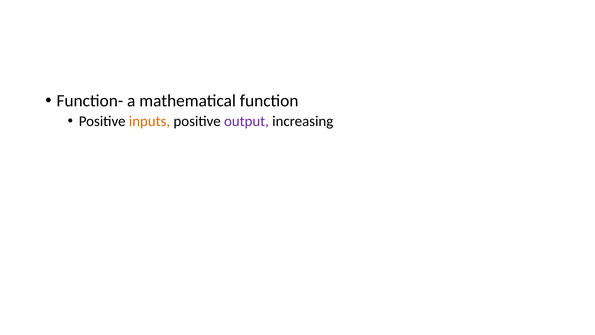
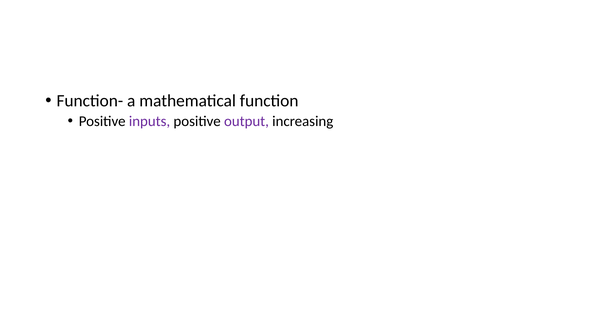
inputs colour: orange -> purple (150, 121)
